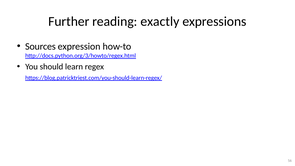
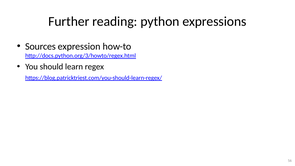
exactly: exactly -> python (160, 21)
